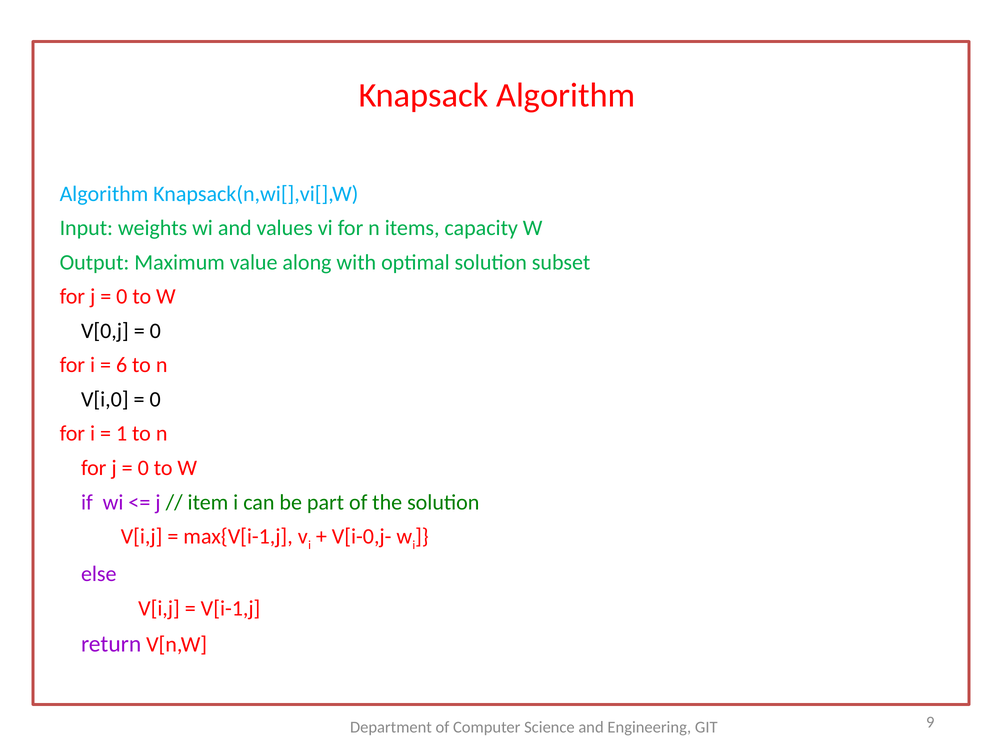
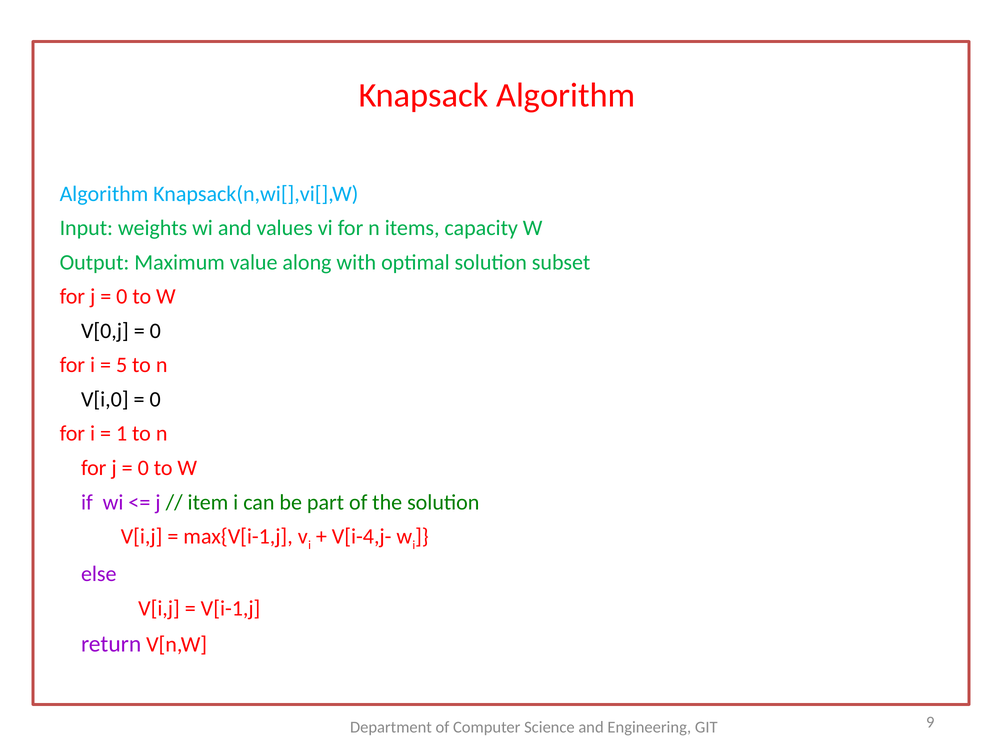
6: 6 -> 5 (122, 365)
V[i-0,j-: V[i-0,j- -> V[i-4,j- (362, 536)
